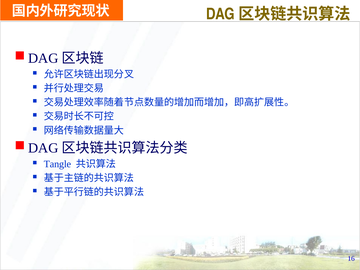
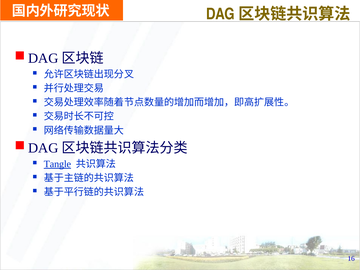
Tangle underline: none -> present (57, 164)
